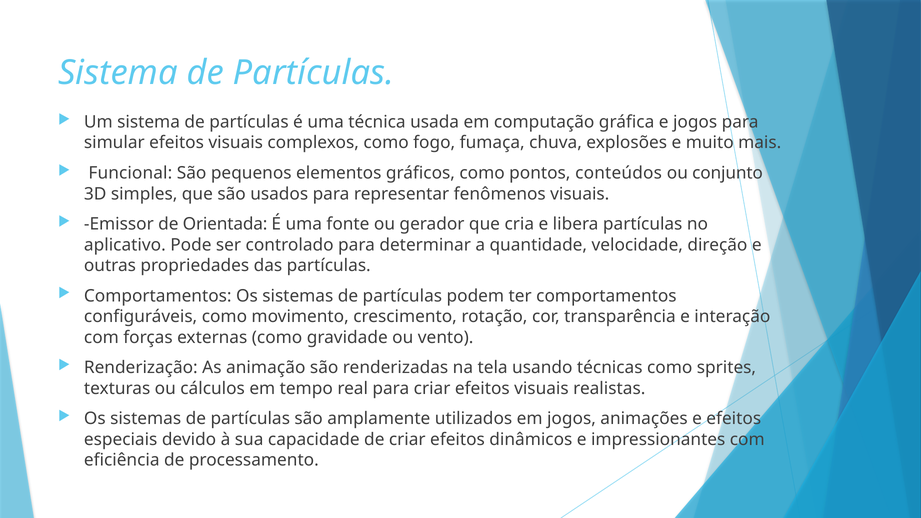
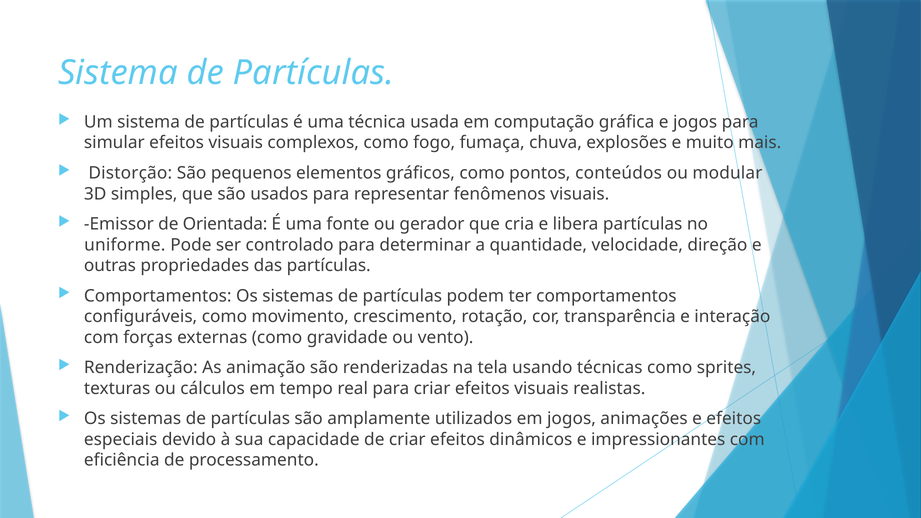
Funcional: Funcional -> Distorção (130, 173)
conjunto: conjunto -> modular (727, 173)
aplicativo: aplicativo -> uniforme (125, 245)
